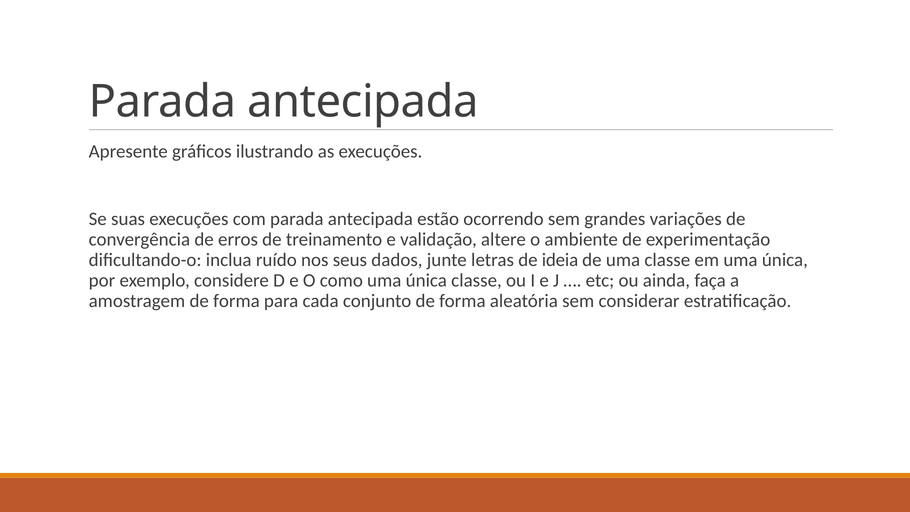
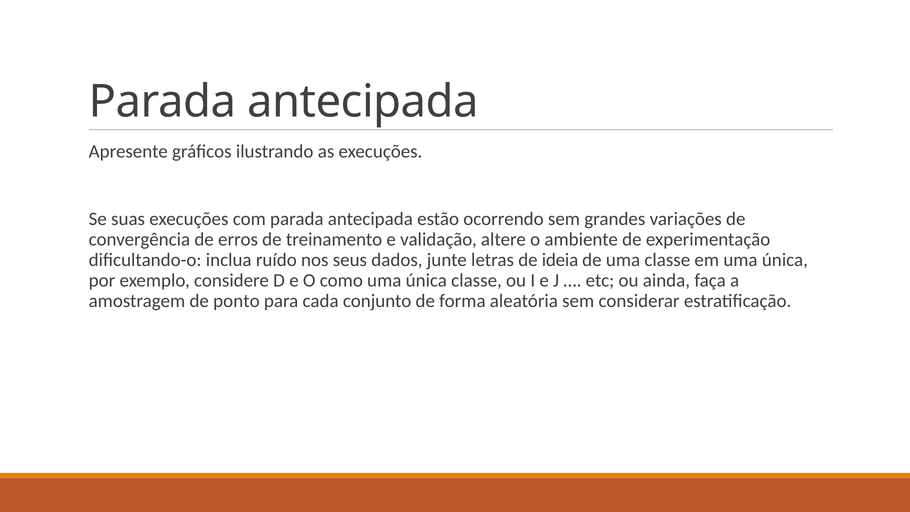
amostragem de forma: forma -> ponto (236, 301)
